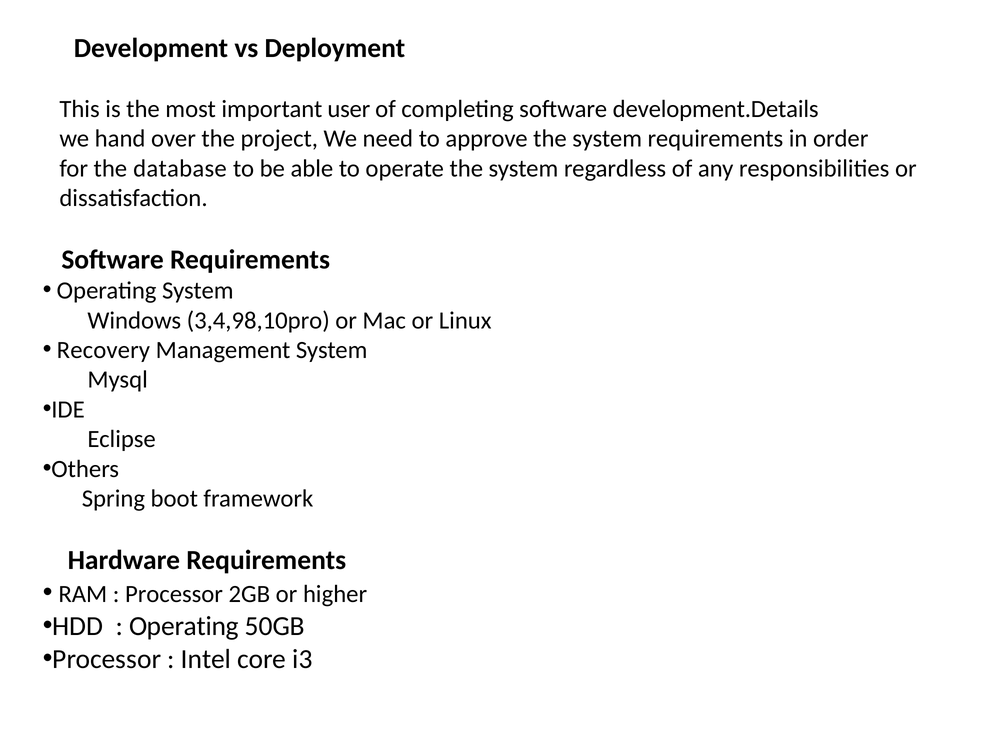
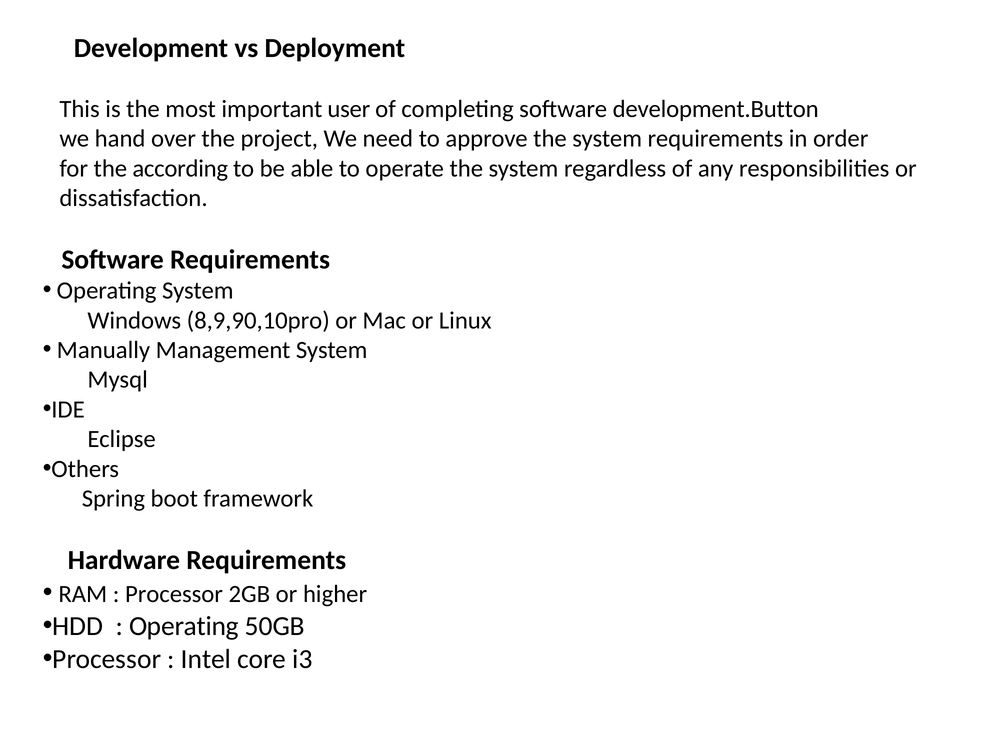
development.Details: development.Details -> development.Button (716, 109)
database: database -> according (180, 168)
3,4,98,10pro: 3,4,98,10pro -> 8,9,90,10pro (258, 320)
Recovery: Recovery -> Manually (103, 350)
